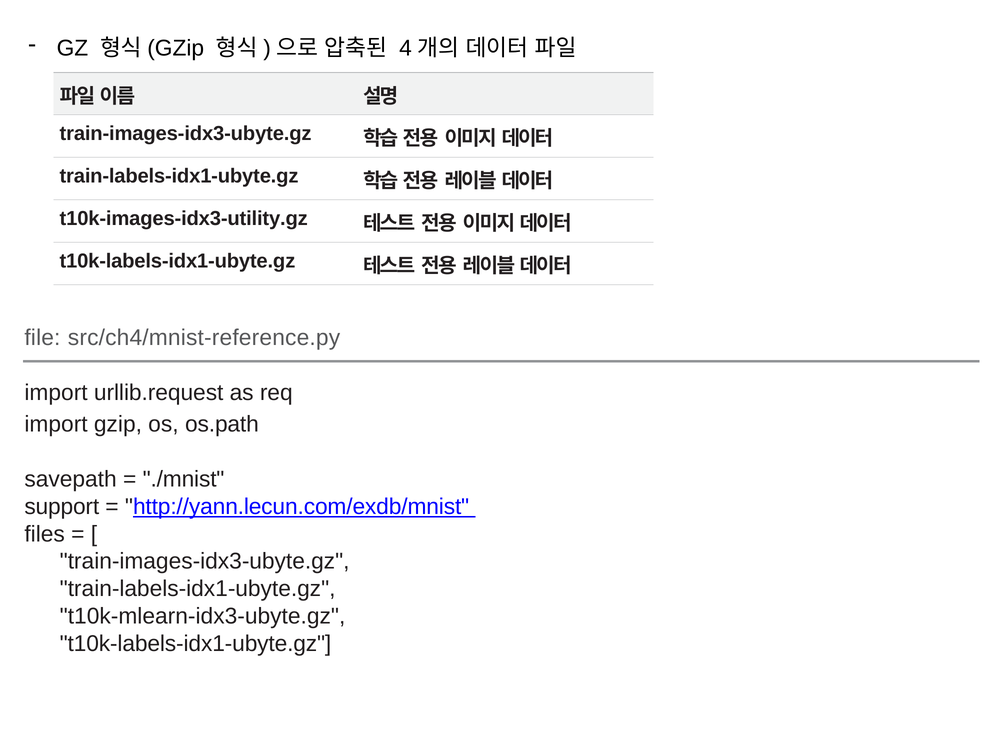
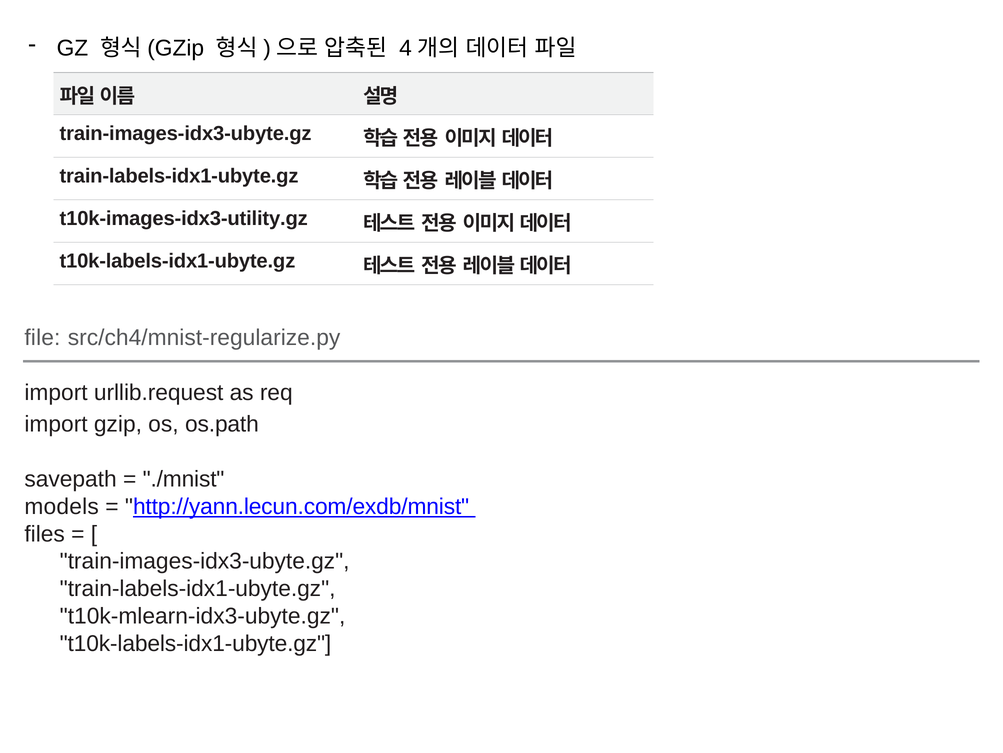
src/ch4/mnist-reference.py: src/ch4/mnist-reference.py -> src/ch4/mnist-regularize.py (204, 337)
support: support -> models (62, 506)
